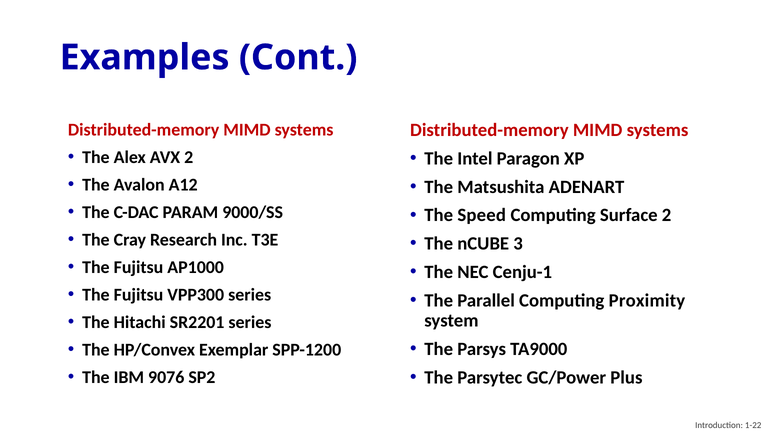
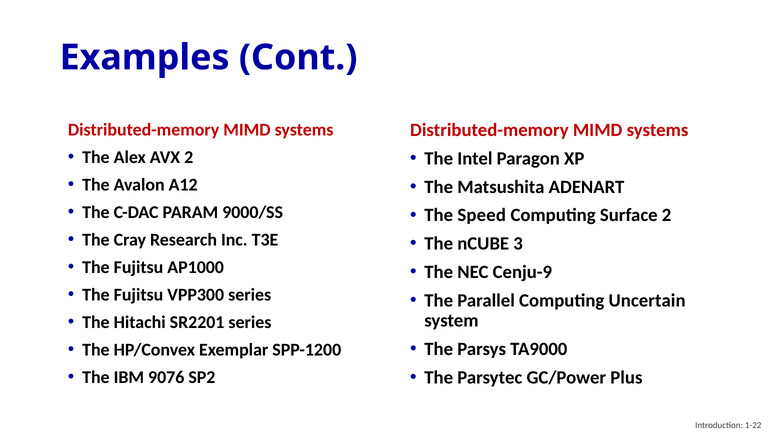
Cenju-1: Cenju-1 -> Cenju-9 (522, 272)
Proximity: Proximity -> Uncertain (647, 300)
